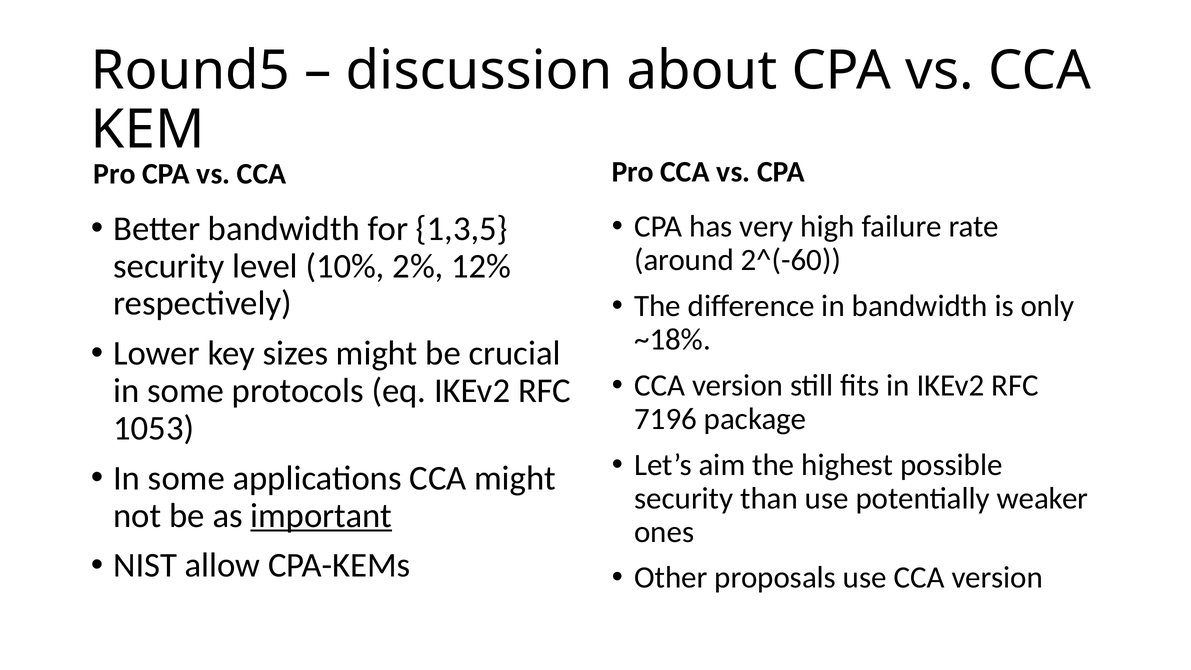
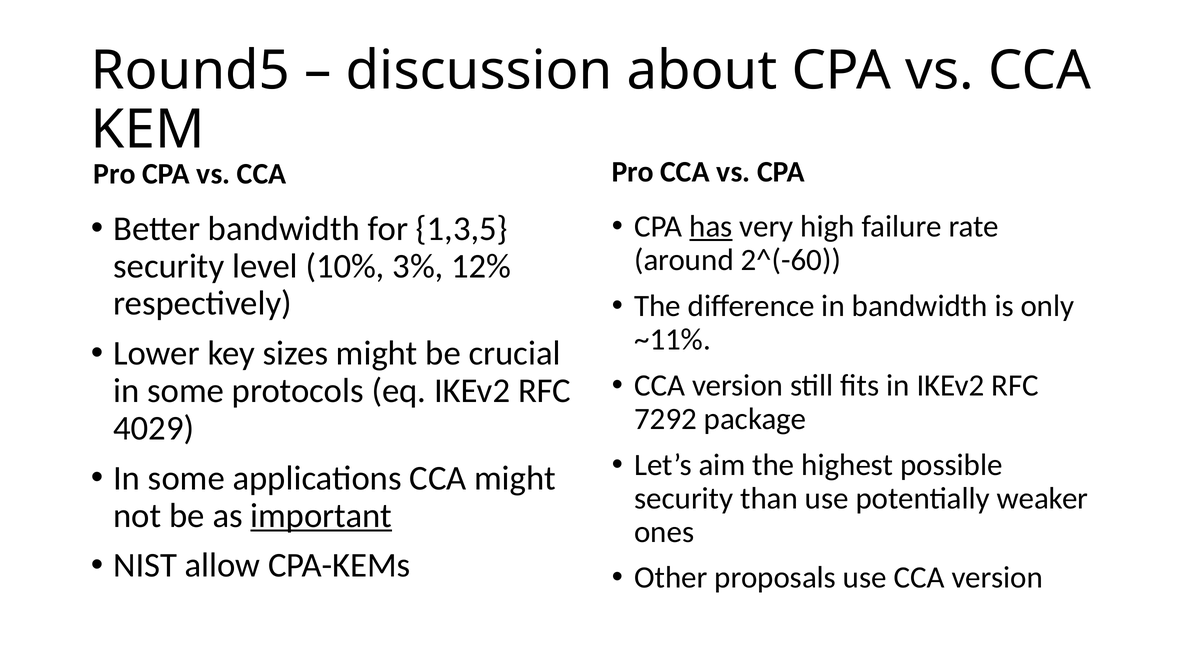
has underline: none -> present (711, 227)
2%: 2% -> 3% (418, 266)
~18%: ~18% -> ~11% (673, 340)
7196: 7196 -> 7292 (666, 419)
1053: 1053 -> 4029 (154, 428)
